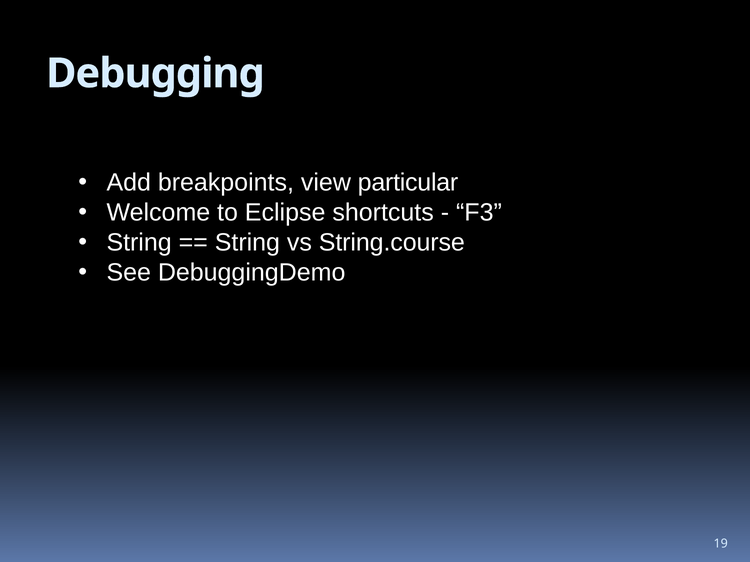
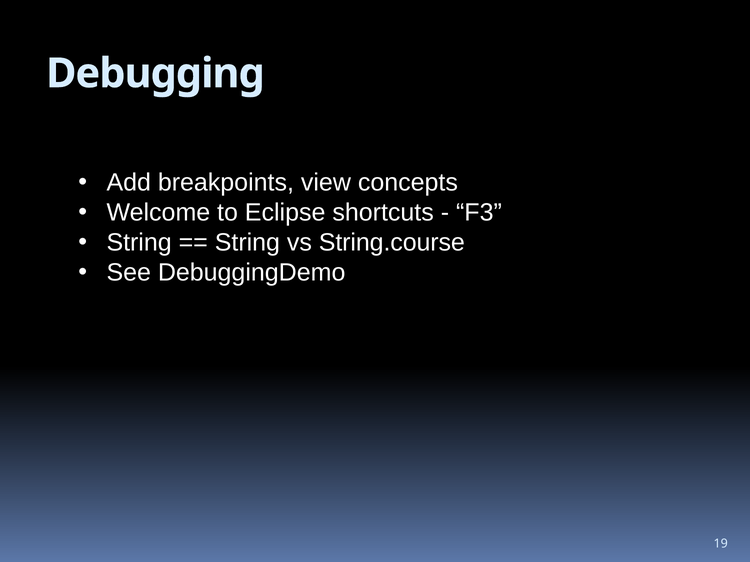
particular: particular -> concepts (408, 183)
